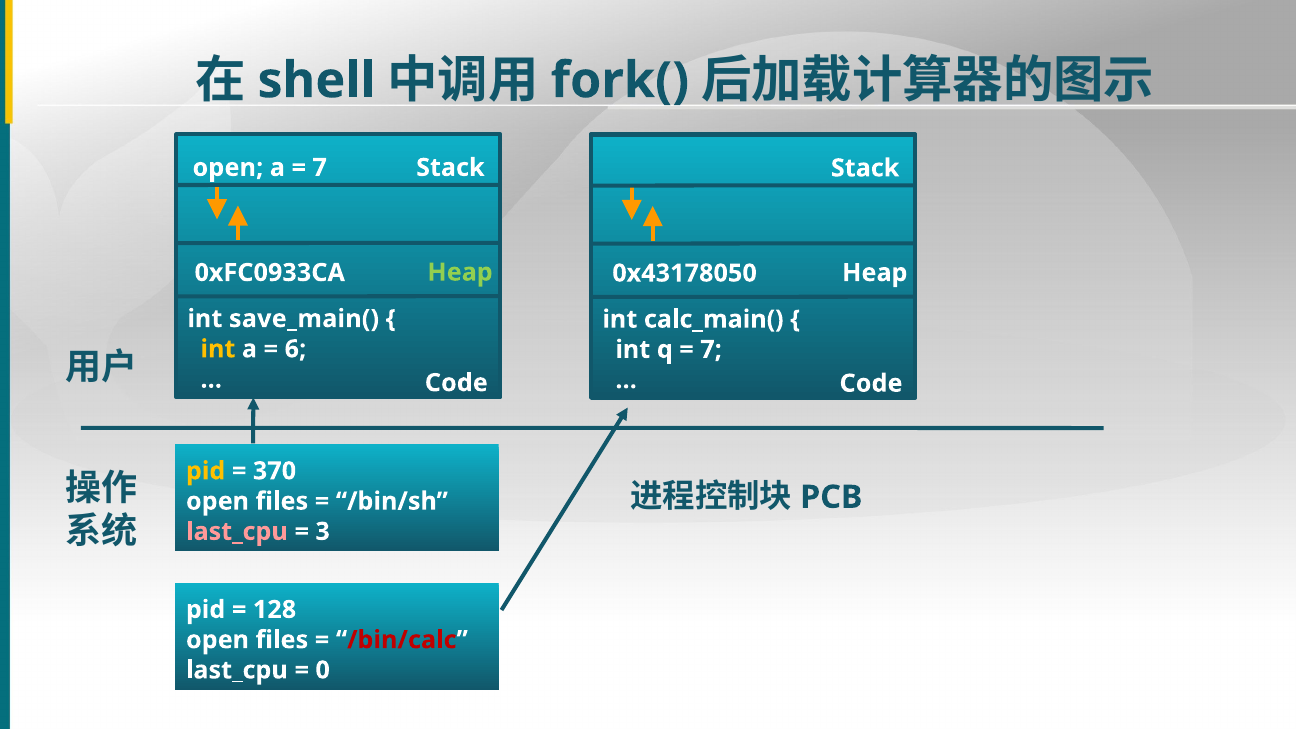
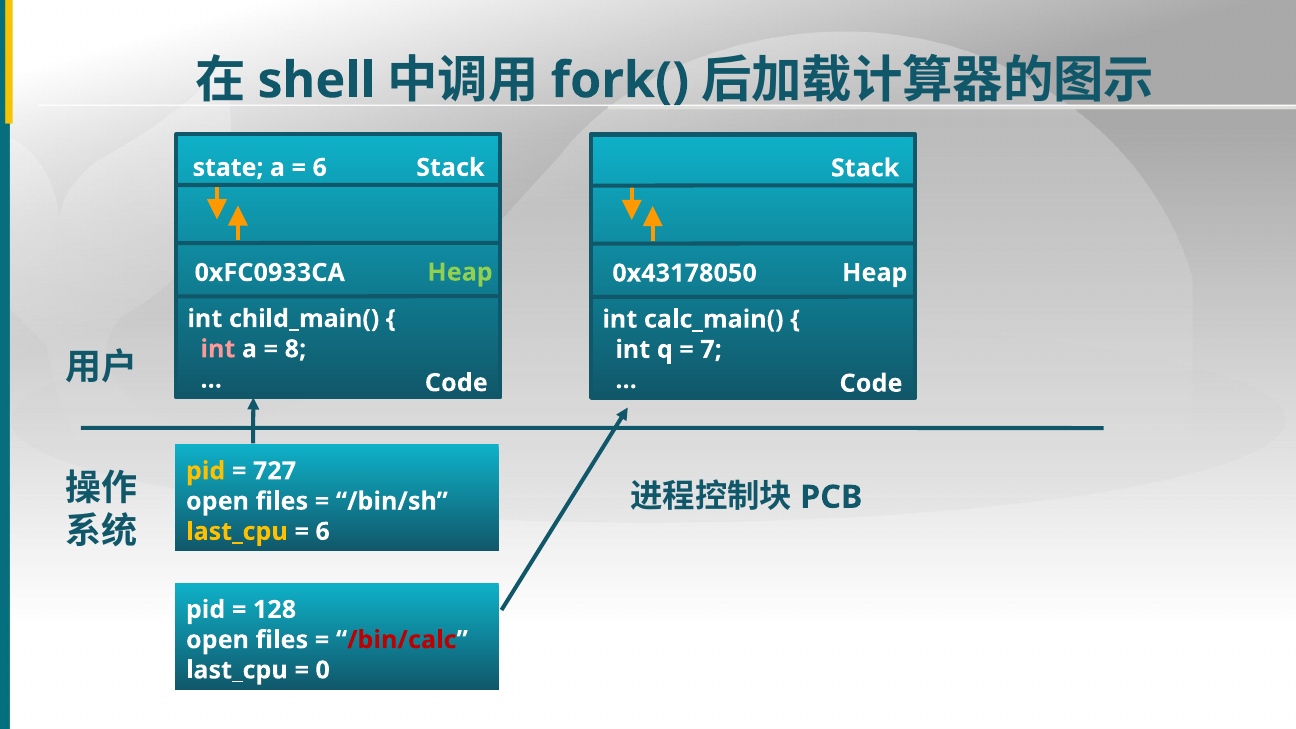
open: open -> state (228, 168)
7: 7 -> 6 (320, 168)
save_main(: save_main( -> child_main( (304, 319)
int colour: yellow -> pink (218, 349)
6: 6 -> 8 (295, 349)
370: 370 -> 727 (275, 471)
last_cpu colour: pink -> yellow (237, 532)
3: 3 -> 6 (323, 532)
